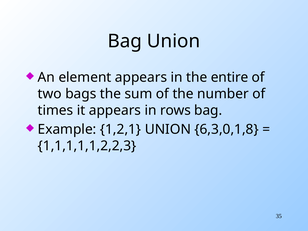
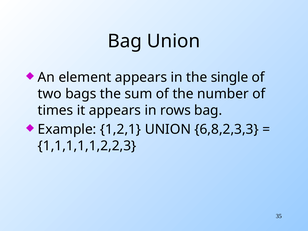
entire: entire -> single (230, 77)
6,3,0,1,8: 6,3,0,1,8 -> 6,8,2,3,3 (227, 129)
